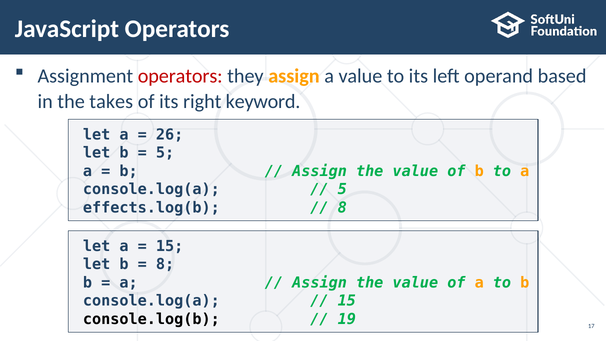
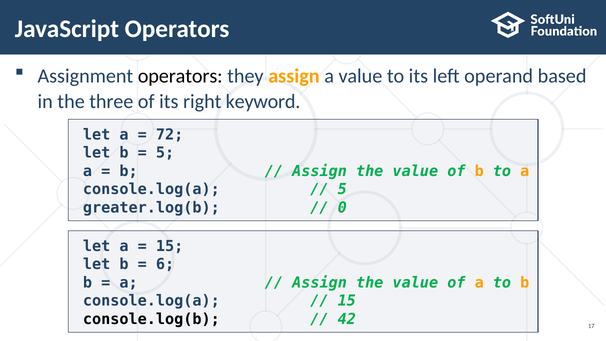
operators colour: red -> black (180, 76)
takes: takes -> three (111, 101)
26: 26 -> 72 (170, 135)
effects.log(b: effects.log(b -> greater.log(b (151, 207)
8: 8 -> 0 (342, 207)
8: 8 -> 6 (165, 264)
19: 19 -> 42 (347, 319)
